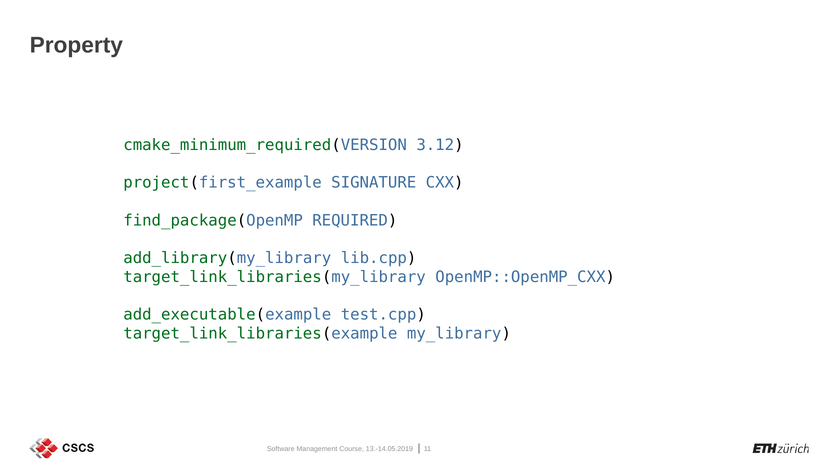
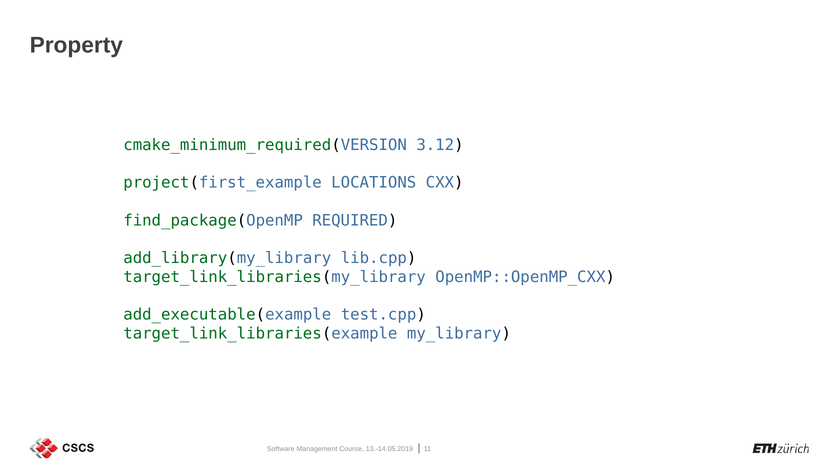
SIGNATURE: SIGNATURE -> LOCATIONS (374, 183)
